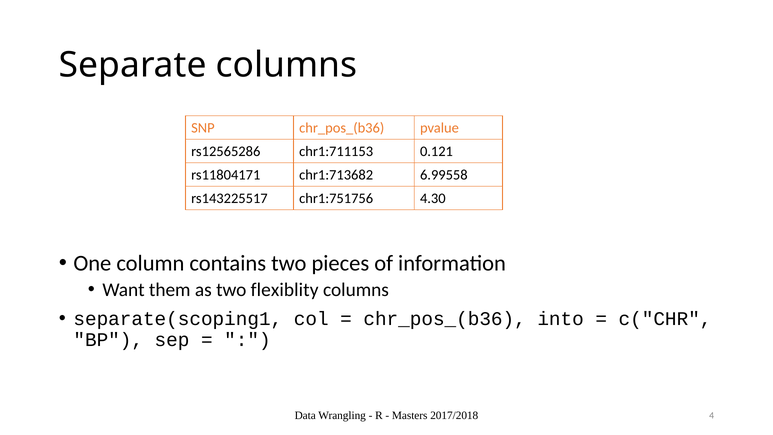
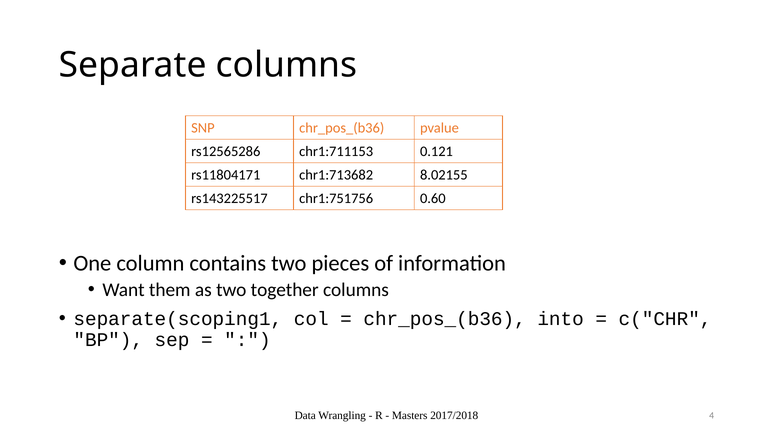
6.99558: 6.99558 -> 8.02155 (444, 175)
4.30: 4.30 -> 0.60 (433, 198)
flexiblity: flexiblity -> together (285, 290)
